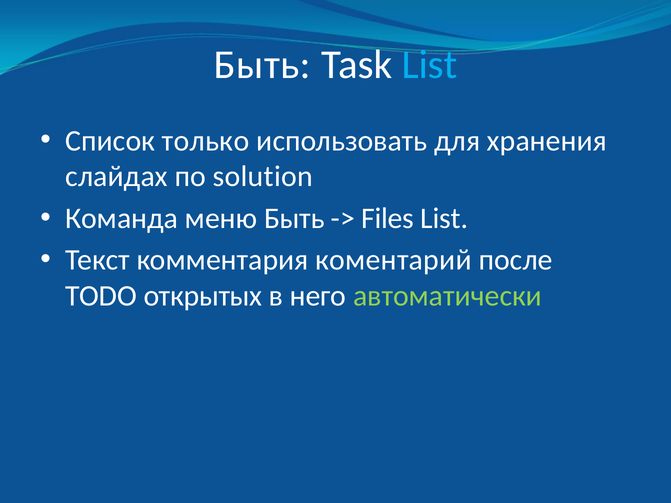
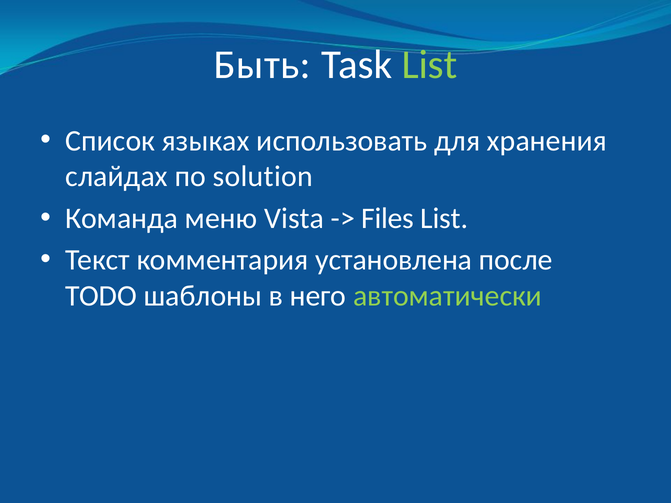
List colour: light blue -> light green (430, 65)
только: только -> языках (206, 141)
меню Быть: Быть -> Vista (294, 218)
коментарий: коментарий -> установлена (394, 260)
открытых: открытых -> шаблоны (203, 296)
